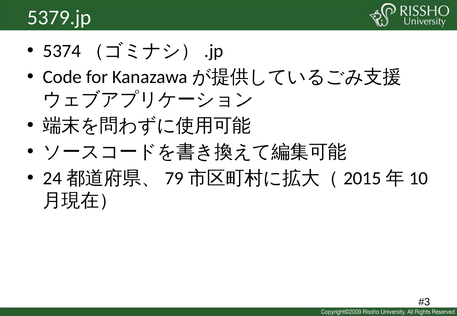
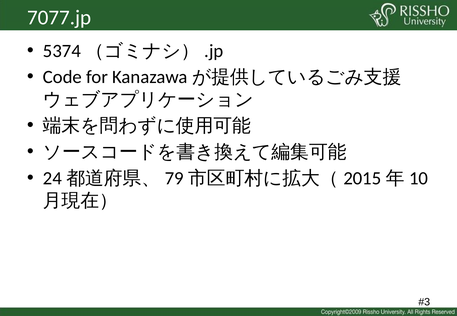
5379.jp: 5379.jp -> 7077.jp (59, 18)
